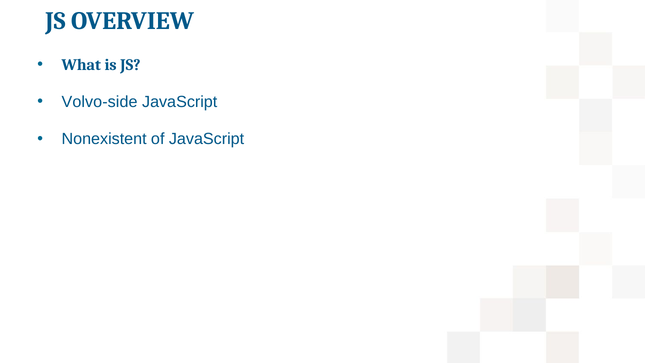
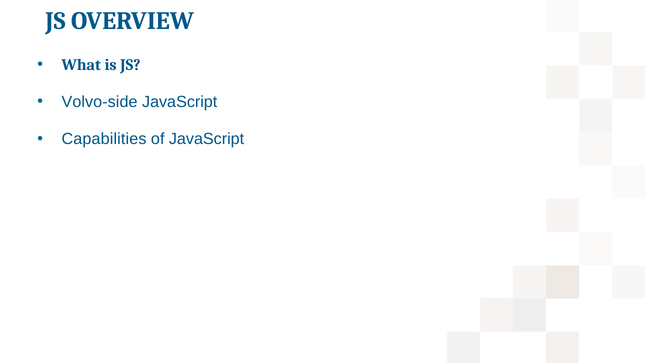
Nonexistent: Nonexistent -> Capabilities (104, 139)
